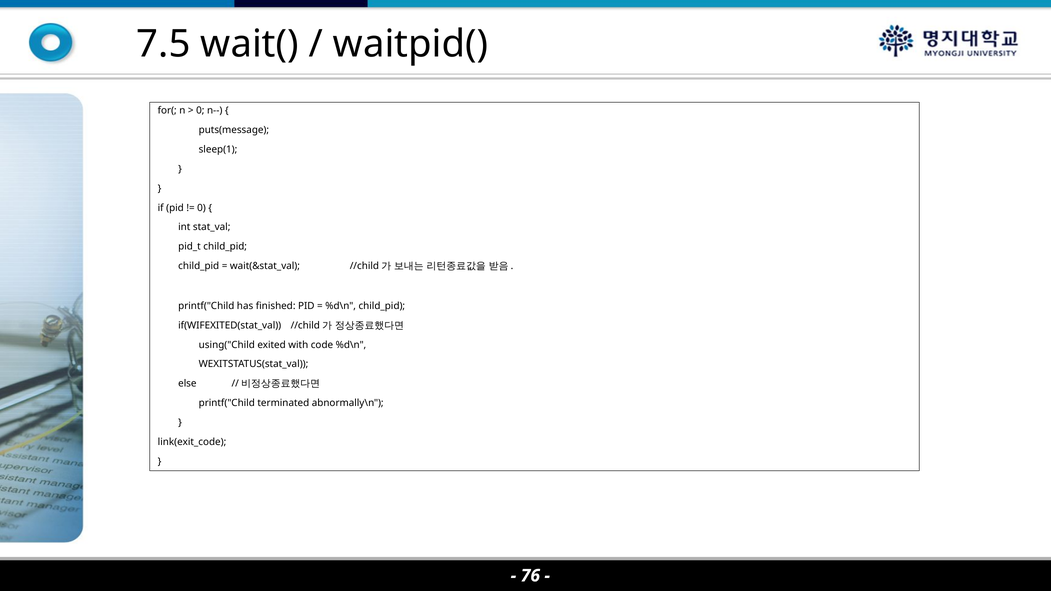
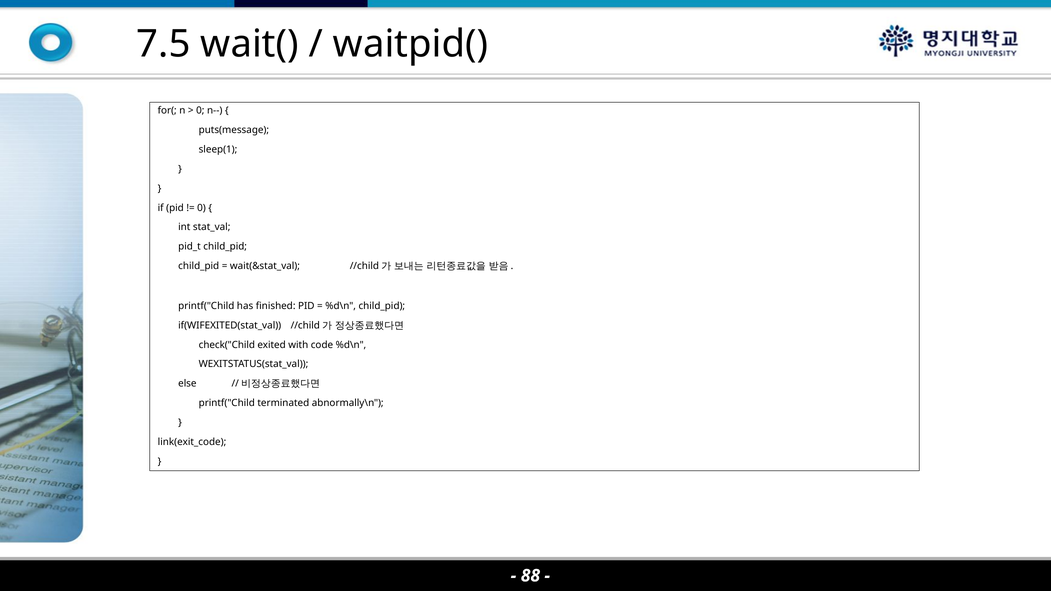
using("Child: using("Child -> check("Child (227, 345)
76: 76 -> 88 (530, 576)
